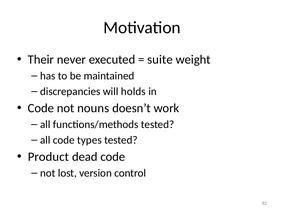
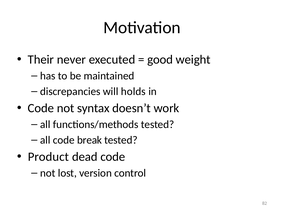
suite: suite -> good (160, 60)
nouns: nouns -> syntax (93, 108)
types: types -> break (90, 140)
